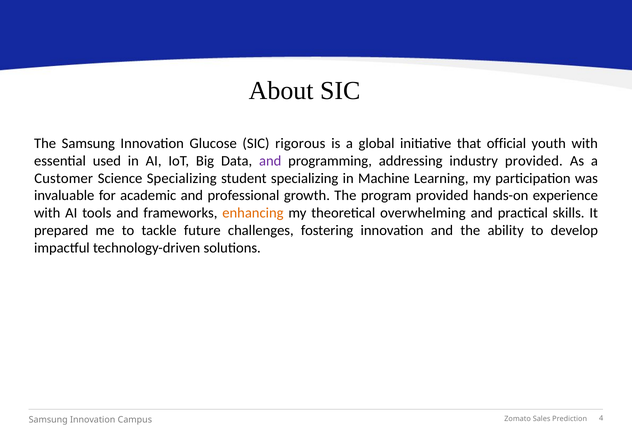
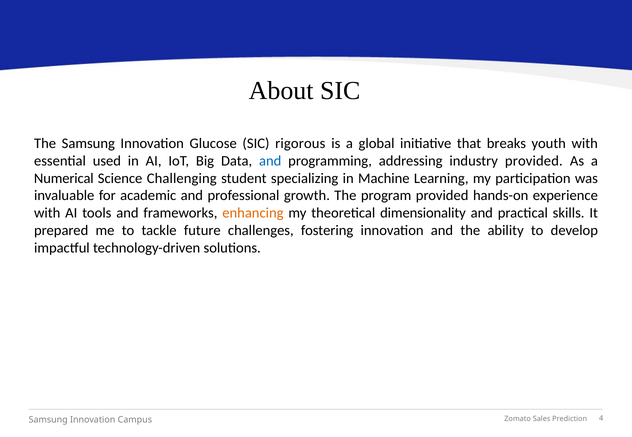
official: official -> breaks (506, 143)
and colour: purple -> blue (270, 161)
Customer: Customer -> Numerical (64, 178)
Science Specializing: Specializing -> Challenging (182, 178)
overwhelming: overwhelming -> dimensionality (423, 213)
